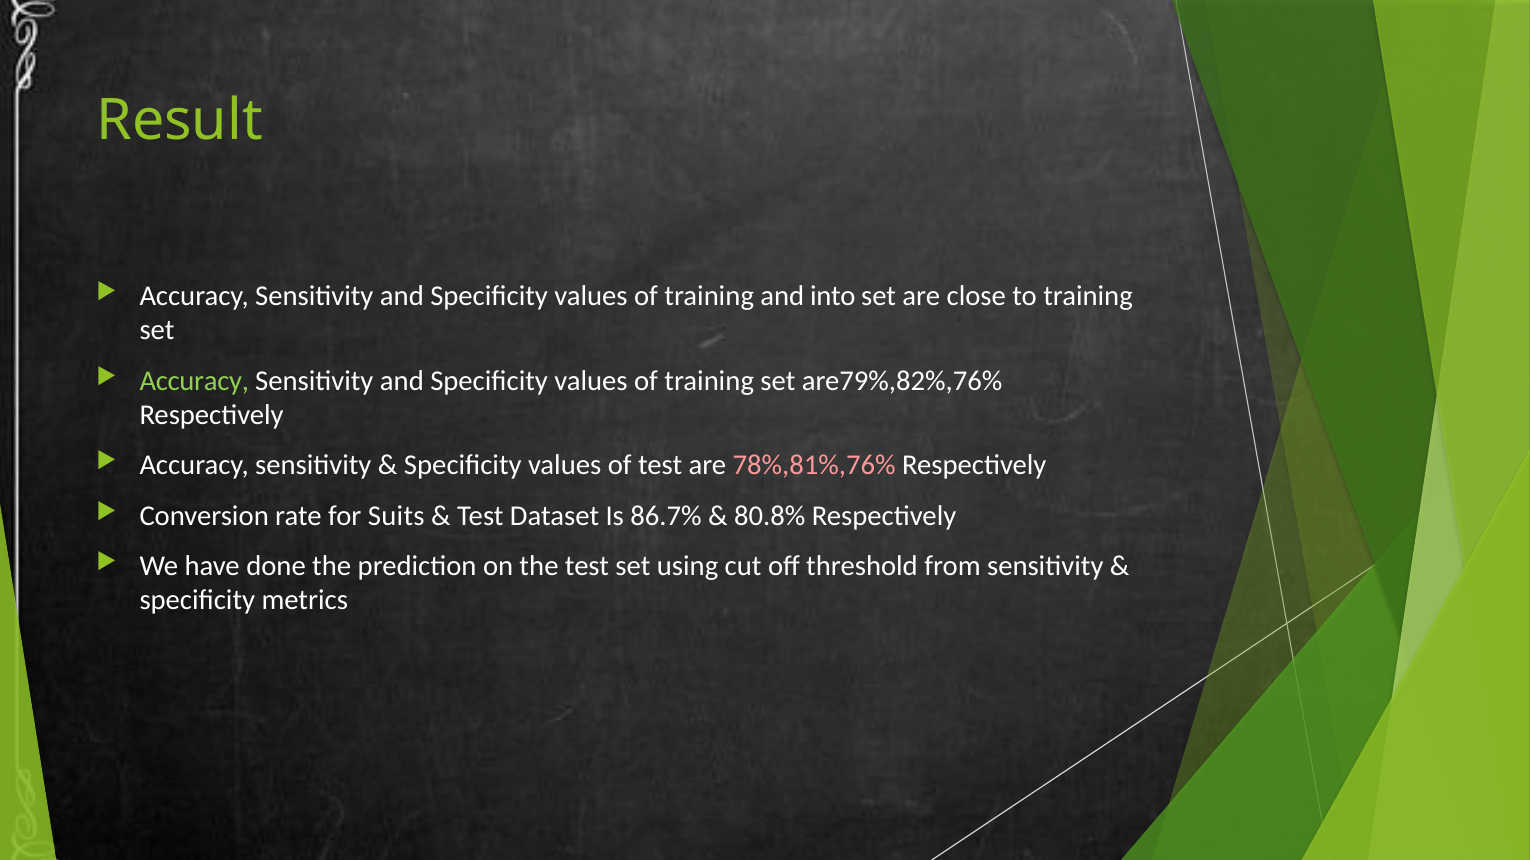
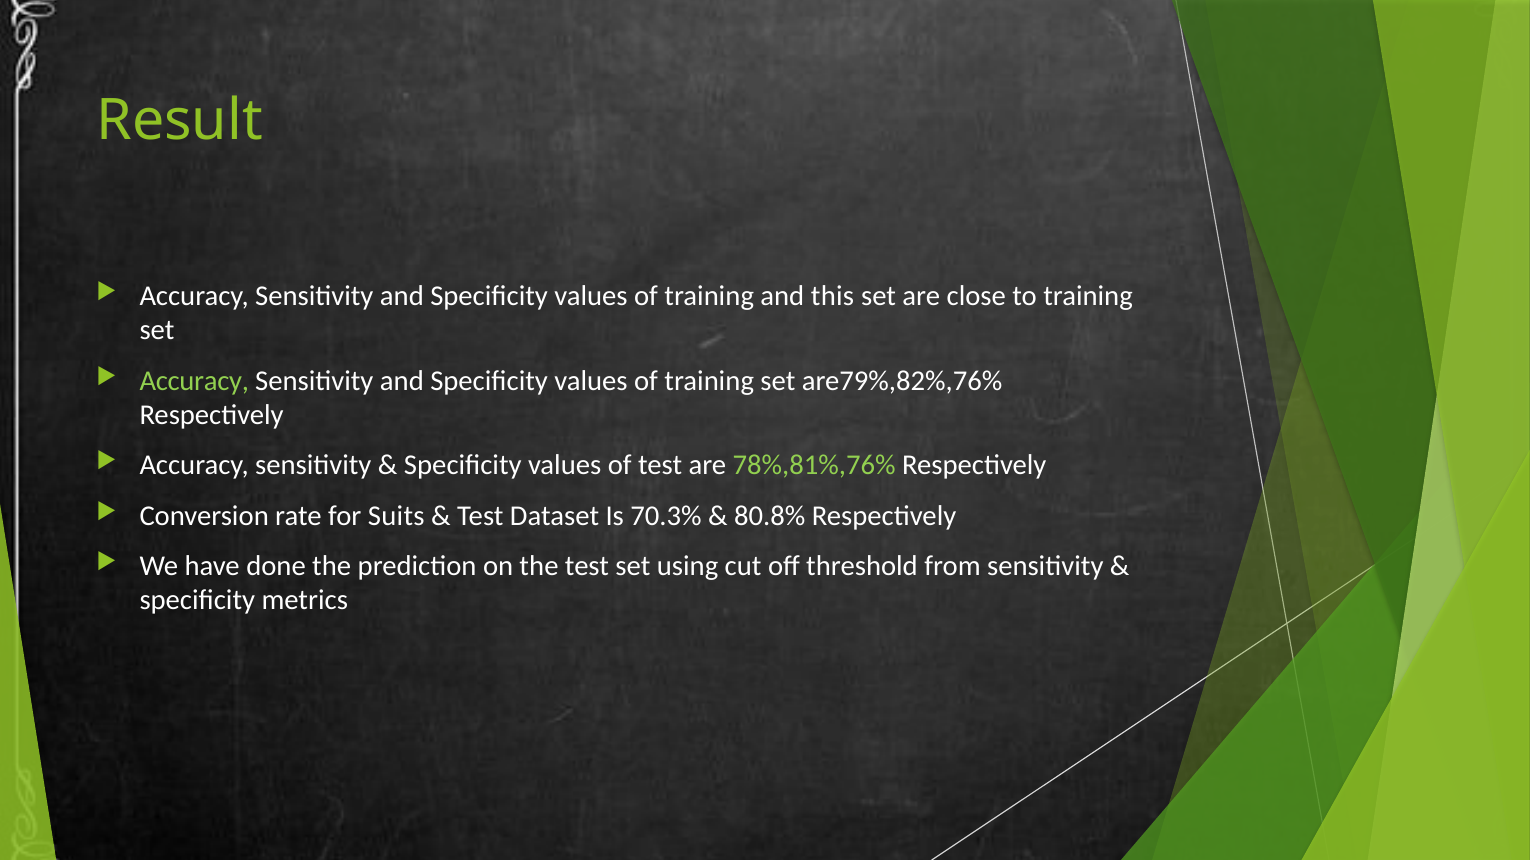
into: into -> this (833, 296)
78%,81%,76% colour: pink -> light green (814, 466)
86.7%: 86.7% -> 70.3% (666, 516)
